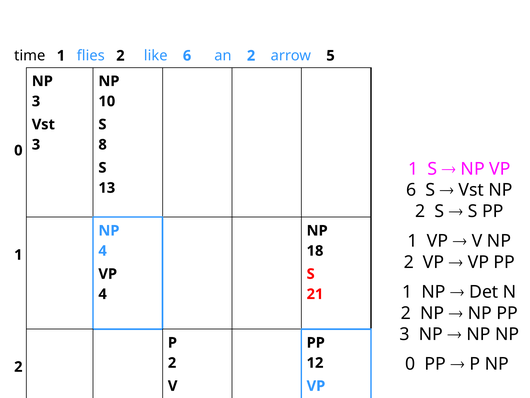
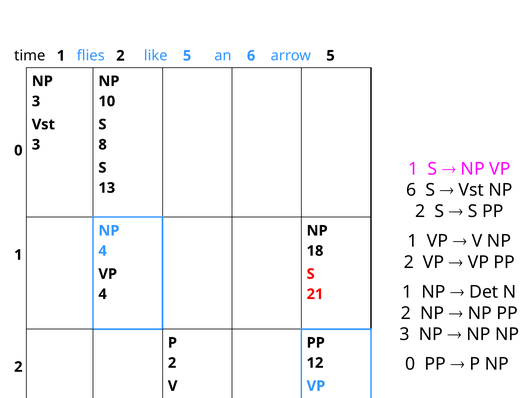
like 6: 6 -> 5 (187, 56)
an 2: 2 -> 6 (251, 56)
